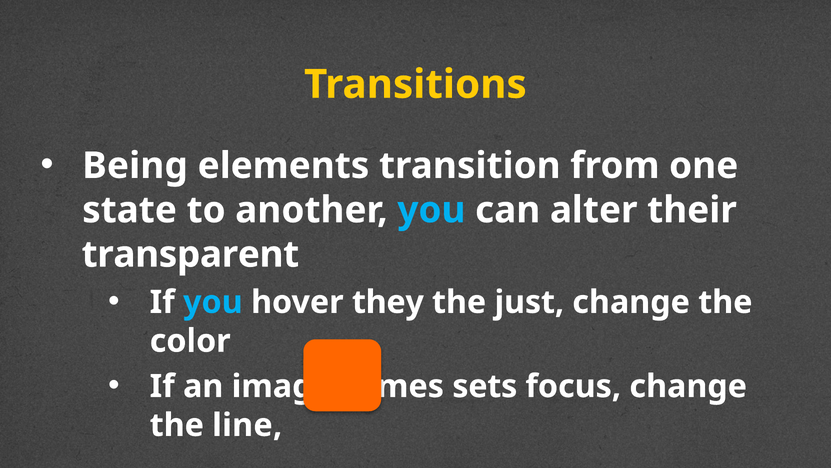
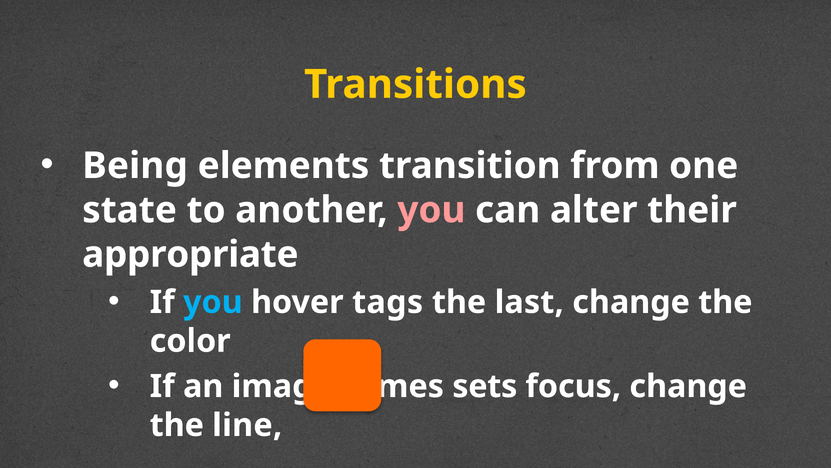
you colour: light blue -> pink (431, 210)
transparent: transparent -> appropriate (190, 254)
they: they -> tags (388, 302)
just: just -> last (529, 302)
